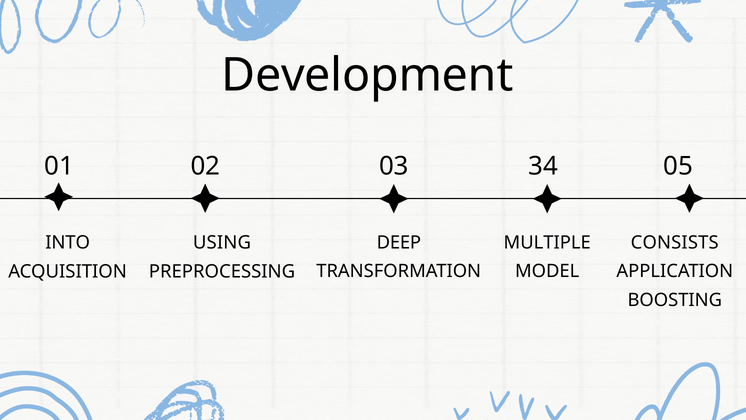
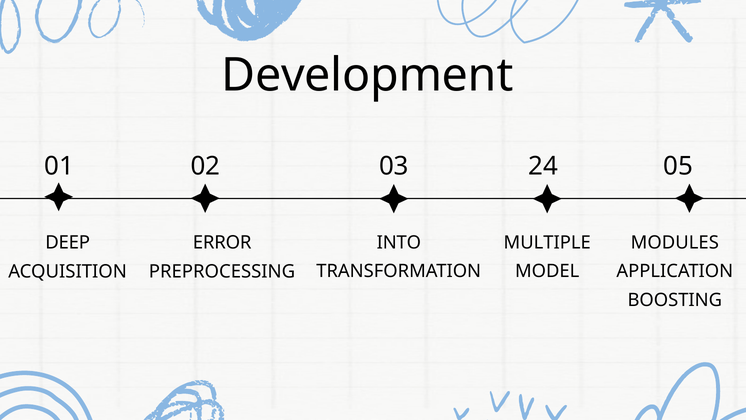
34: 34 -> 24 (543, 166)
DEEP: DEEP -> INTO (399, 242)
CONSISTS: CONSISTS -> MODULES (675, 242)
INTO: INTO -> DEEP (68, 243)
USING: USING -> ERROR (222, 243)
